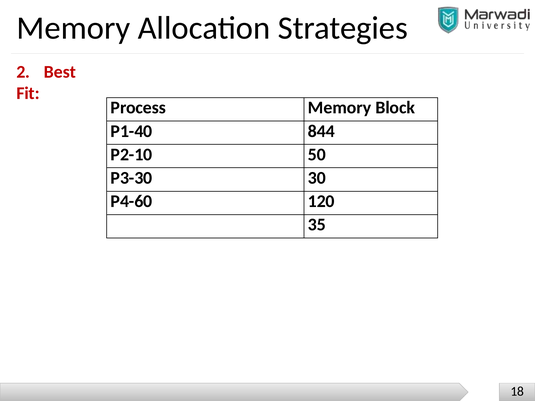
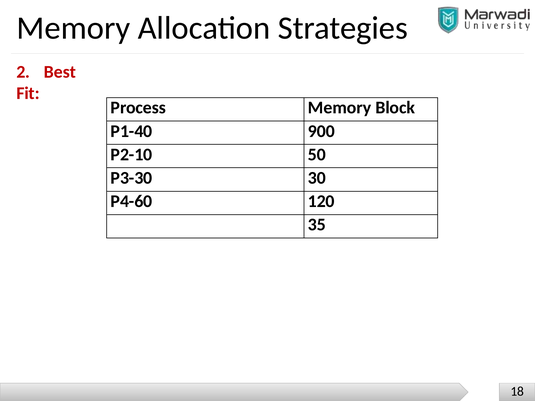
844: 844 -> 900 (321, 131)
